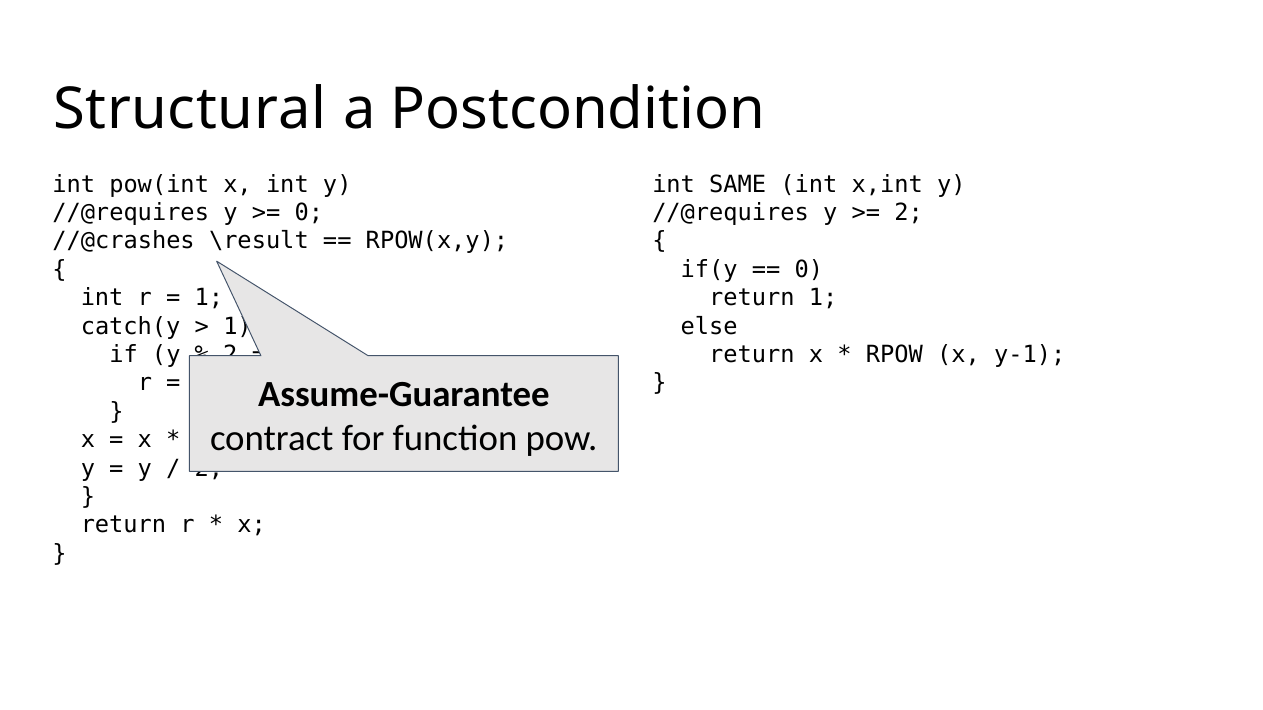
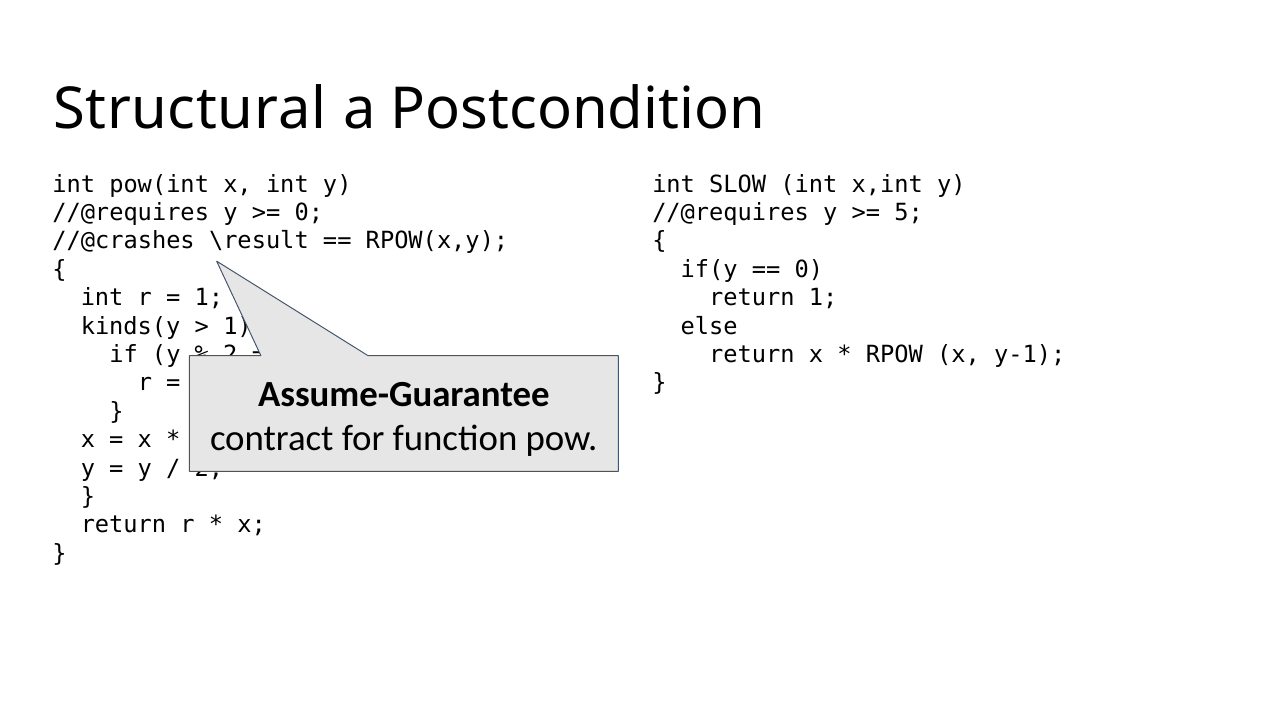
SAME: SAME -> SLOW (738, 184)
2: 2 -> 5 (909, 213)
catch(y: catch(y -> kinds(y (131, 327)
